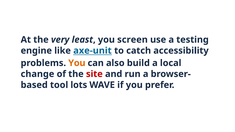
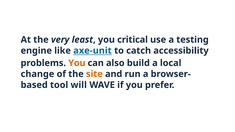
screen: screen -> critical (133, 40)
site colour: red -> orange (94, 74)
lots: lots -> will (79, 85)
